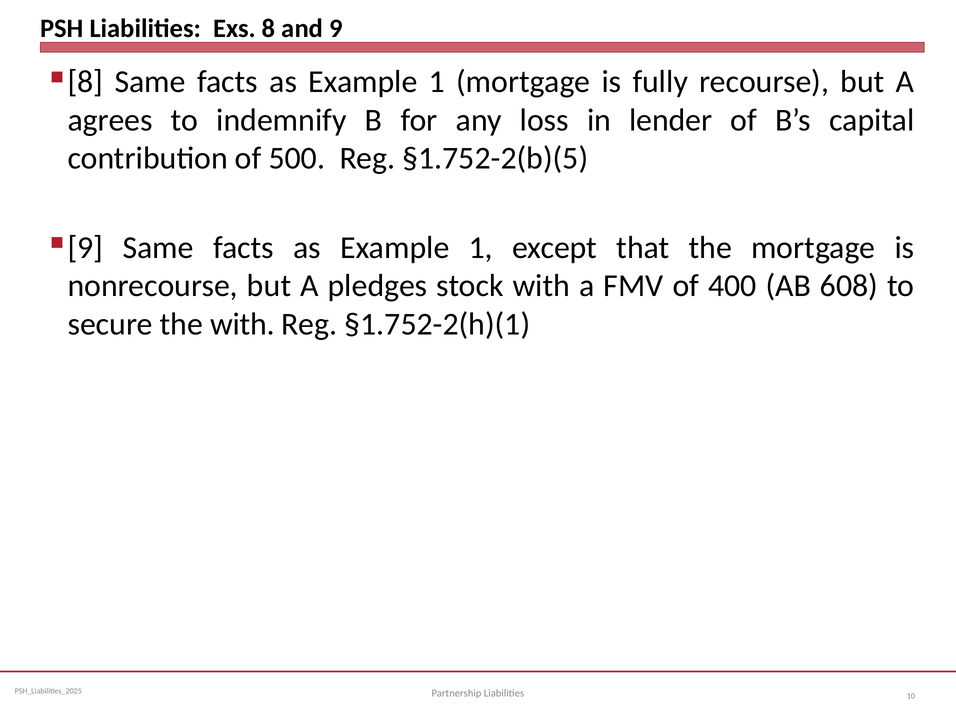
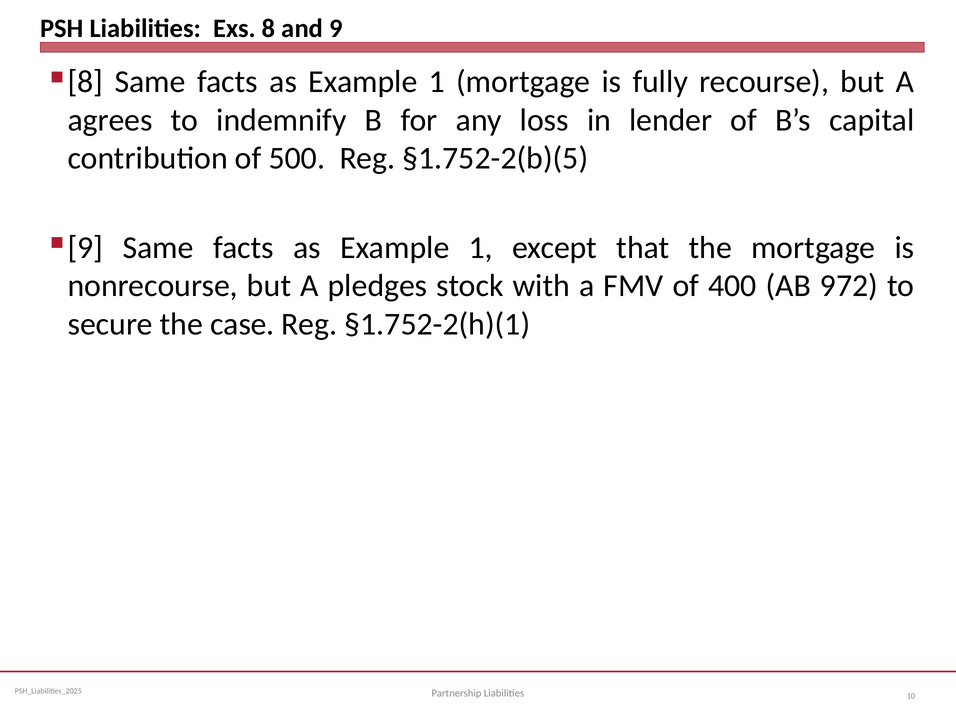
608: 608 -> 972 (849, 286)
the with: with -> case (242, 324)
